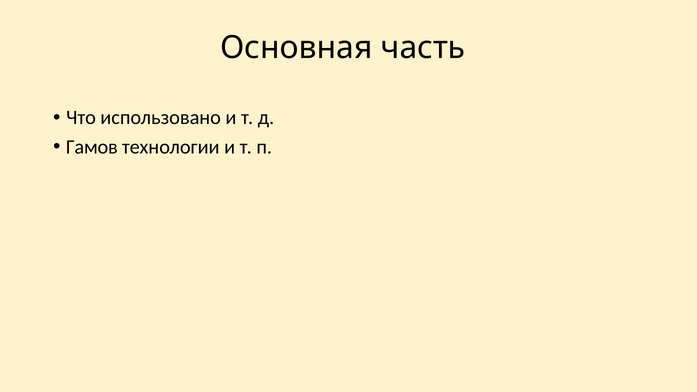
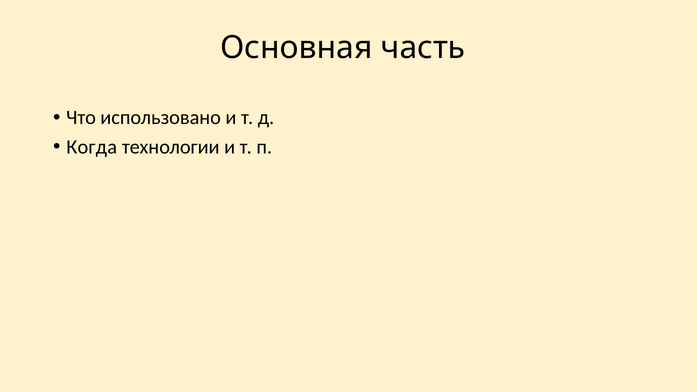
Гамов: Гамов -> Когда (92, 147)
